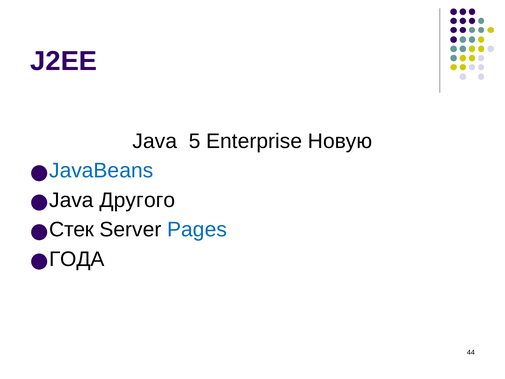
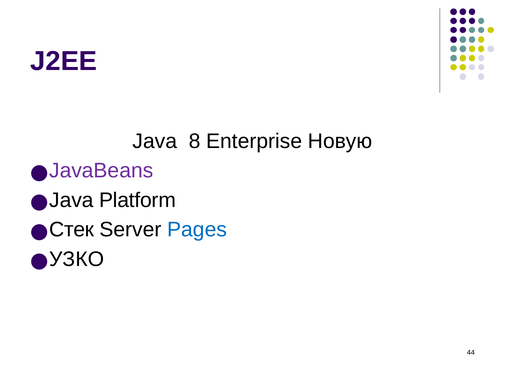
5: 5 -> 8 (195, 141)
JavaBeans colour: blue -> purple (101, 171)
Другого: Другого -> Platform (138, 200)
ГОДА: ГОДА -> УЗКО (77, 259)
